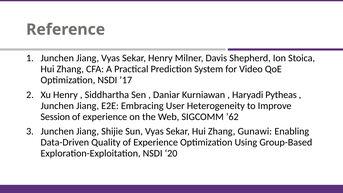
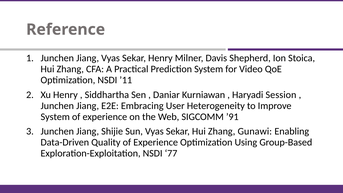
’17: ’17 -> ’11 (126, 80)
Pytheas: Pytheas -> Session (281, 95)
Session: Session -> System (55, 117)
’62: ’62 -> ’91 (232, 117)
20: 20 -> 77 (171, 153)
